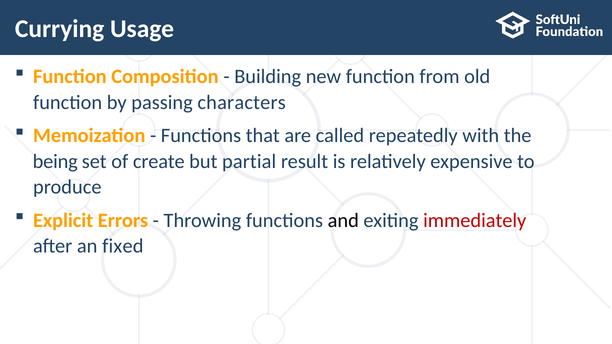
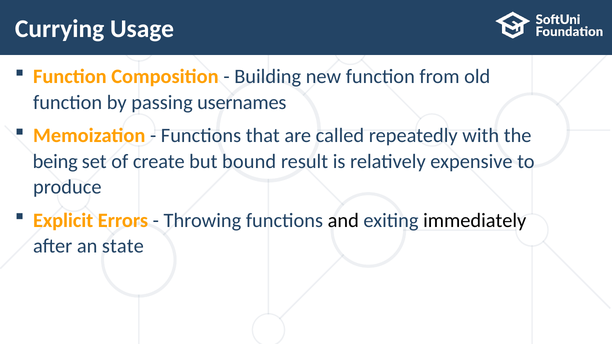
characters: characters -> usernames (242, 102)
partial: partial -> bound (249, 162)
immediately colour: red -> black (475, 221)
fixed: fixed -> state (123, 246)
